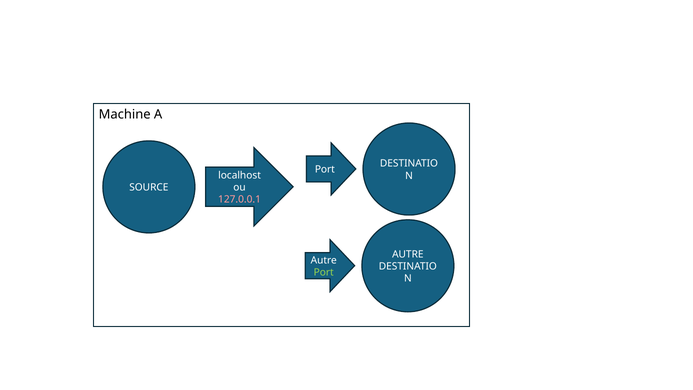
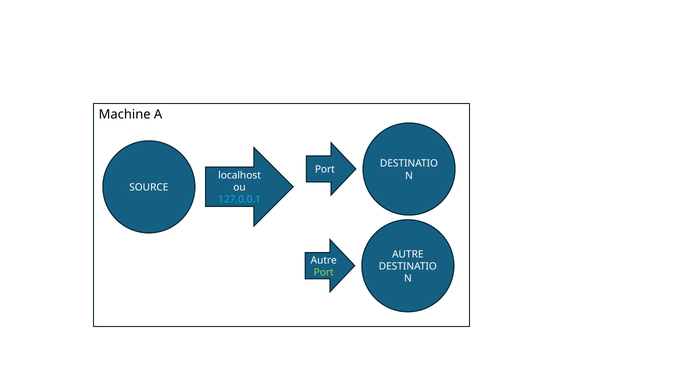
127.0.0.1 colour: pink -> light blue (240, 199)
